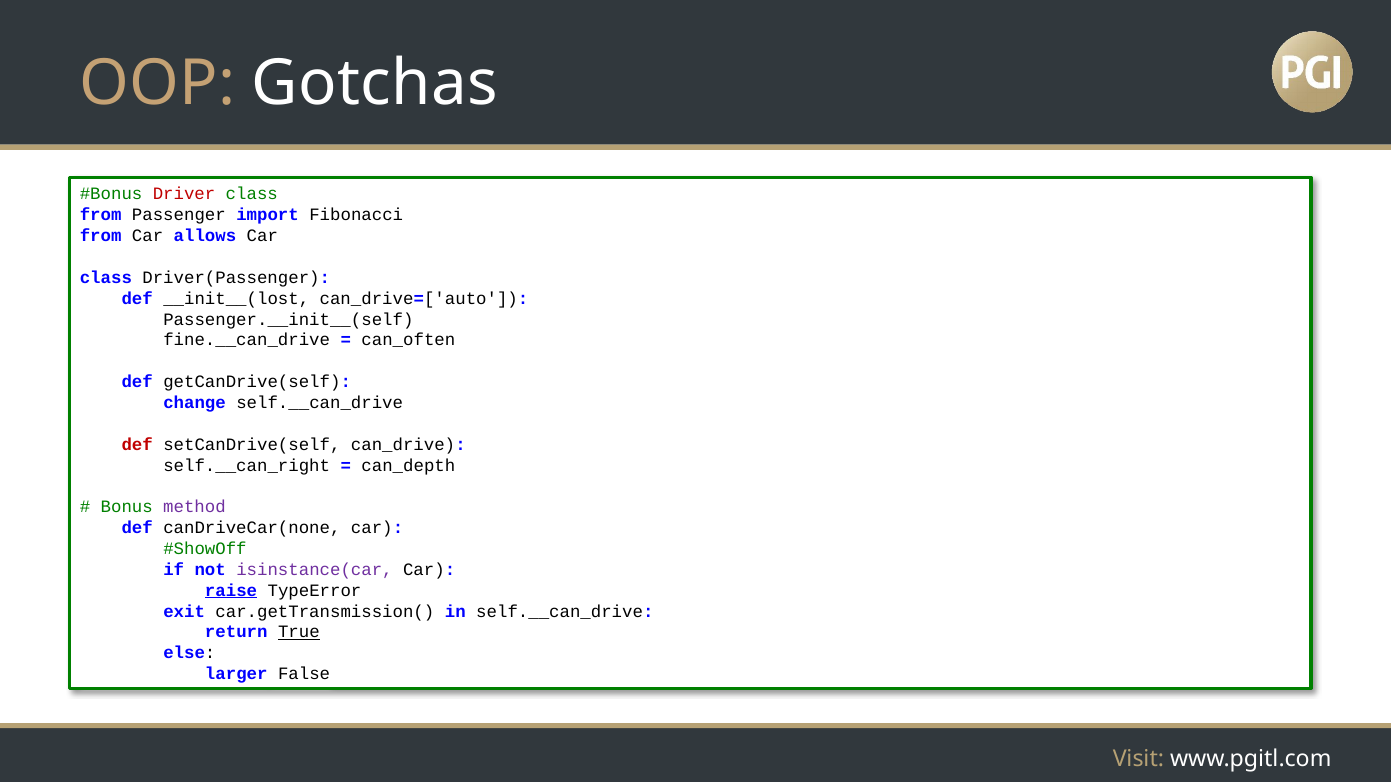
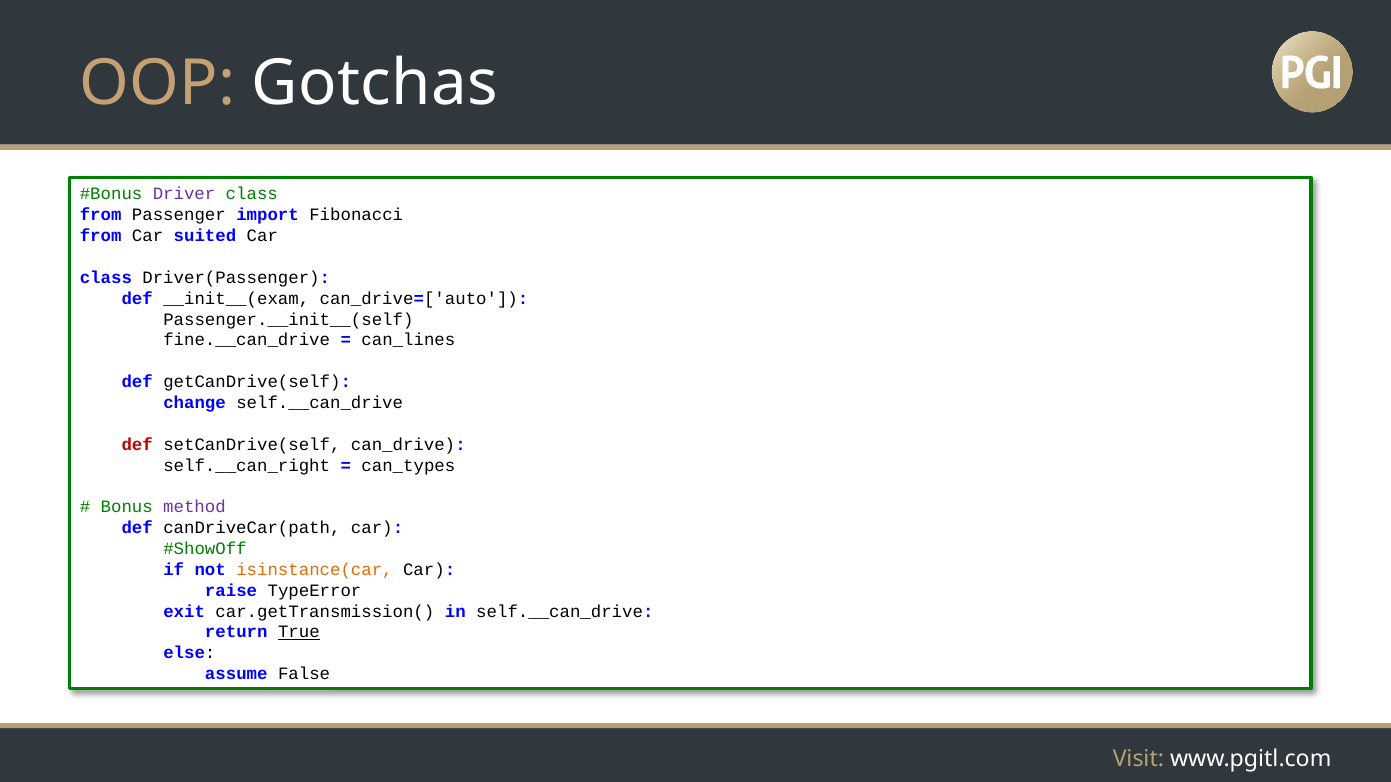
Driver colour: red -> purple (184, 194)
allows: allows -> suited (205, 236)
__init__(lost: __init__(lost -> __init__(exam (236, 299)
can_often: can_often -> can_lines (408, 340)
can_depth: can_depth -> can_types (408, 466)
canDriveCar(none: canDriveCar(none -> canDriveCar(path (252, 528)
isinstance(car colour: purple -> orange (314, 570)
raise underline: present -> none (231, 591)
larger: larger -> assume (236, 674)
